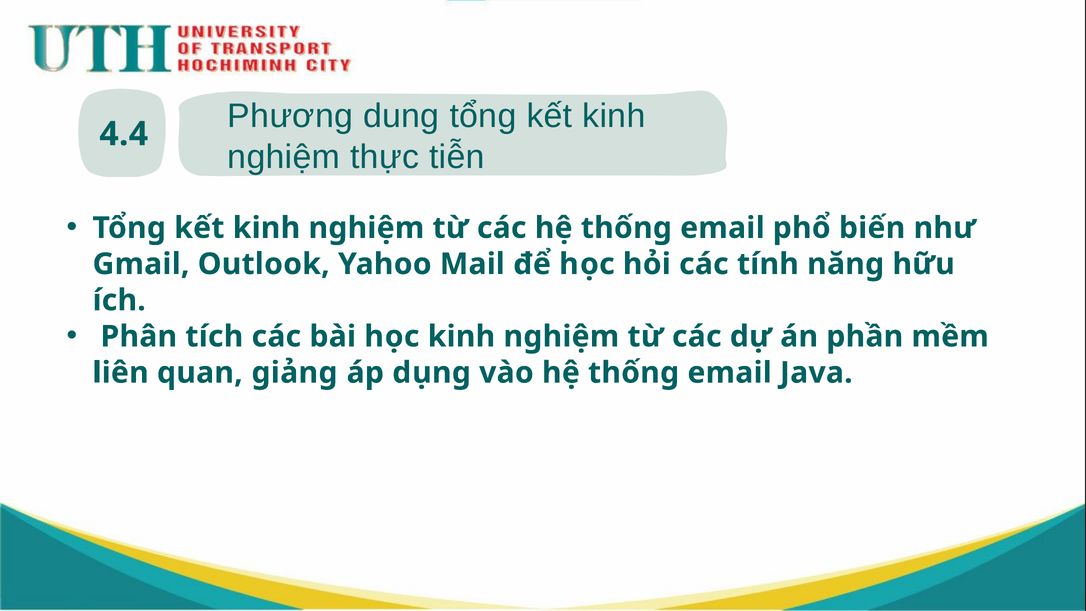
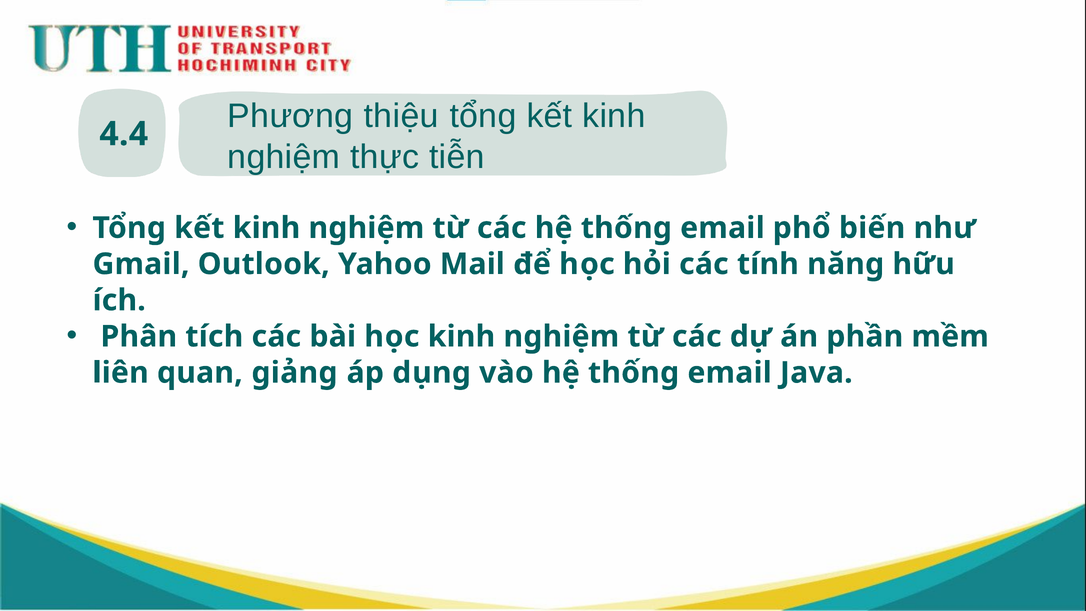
dung: dung -> thiệu (401, 116)
